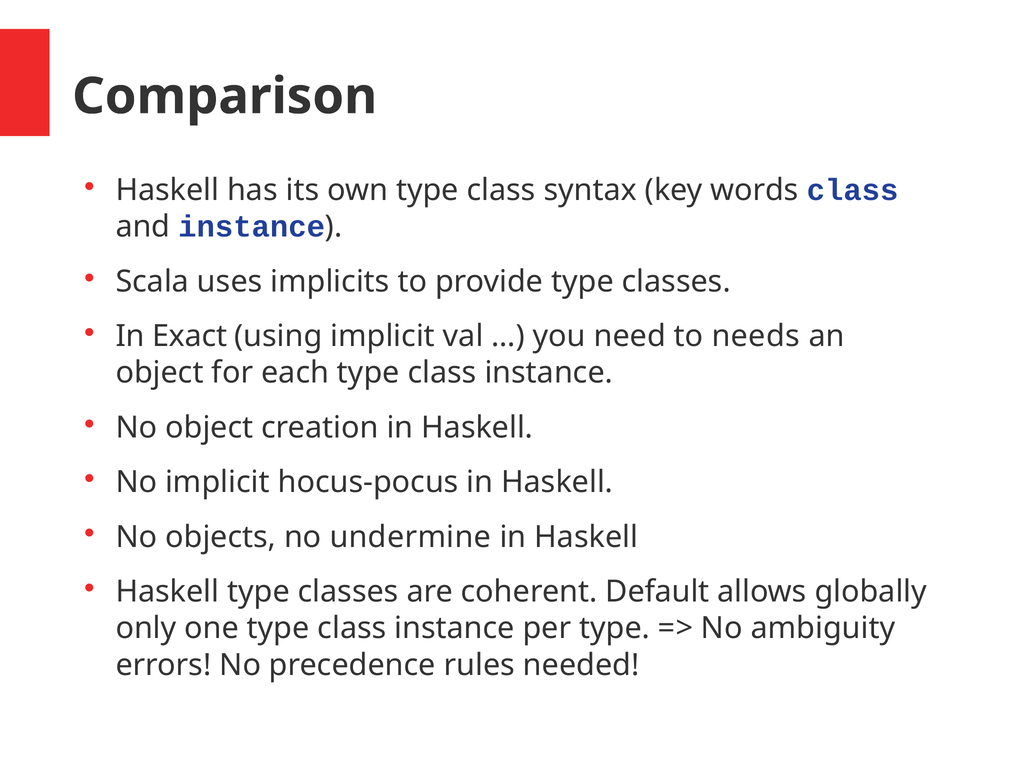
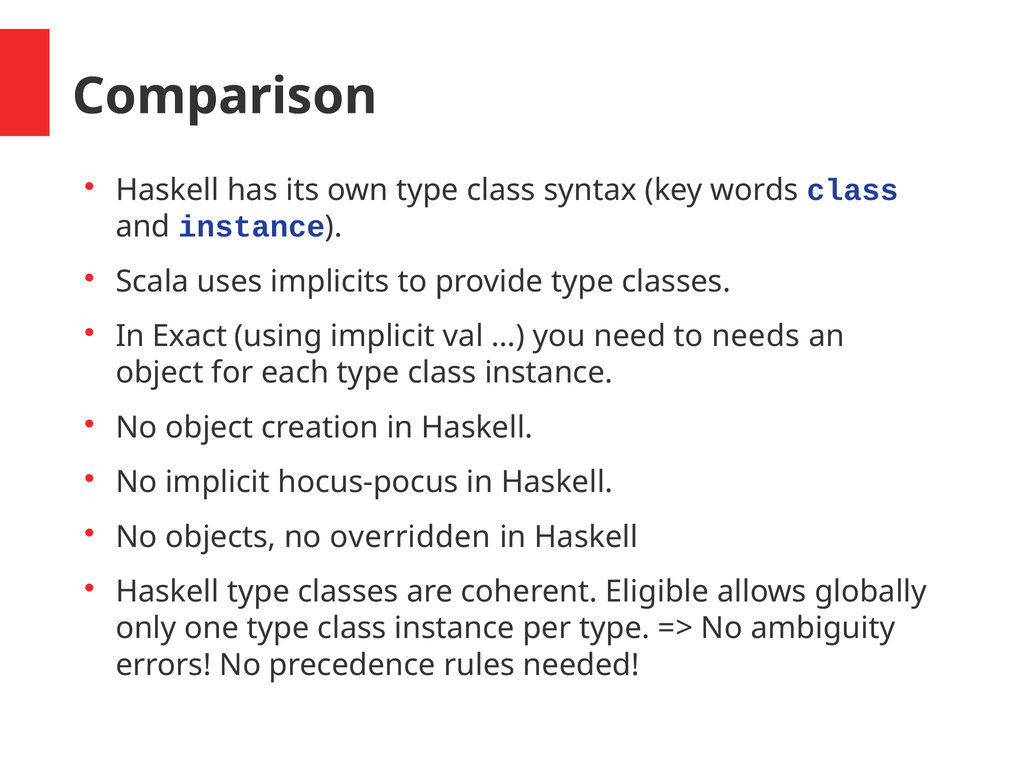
undermine: undermine -> overridden (410, 537)
Default: Default -> Eligible (657, 592)
